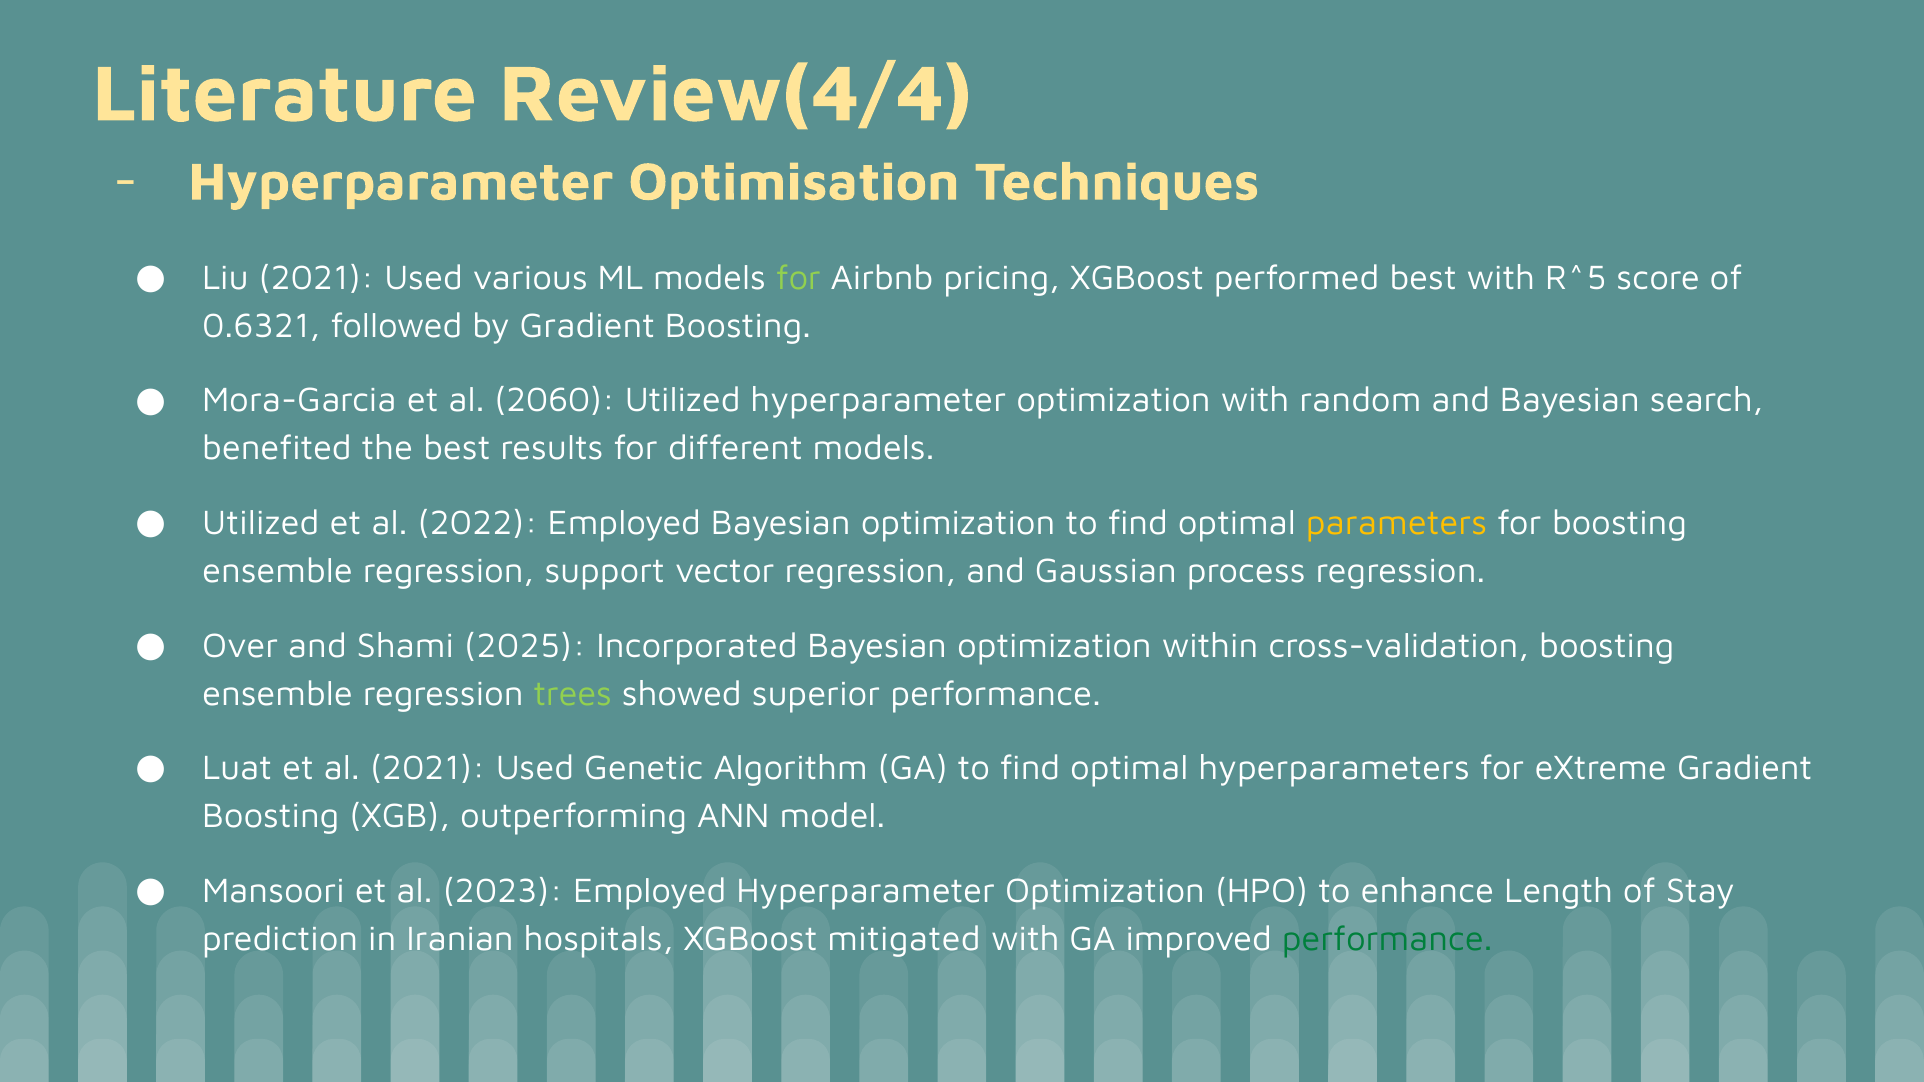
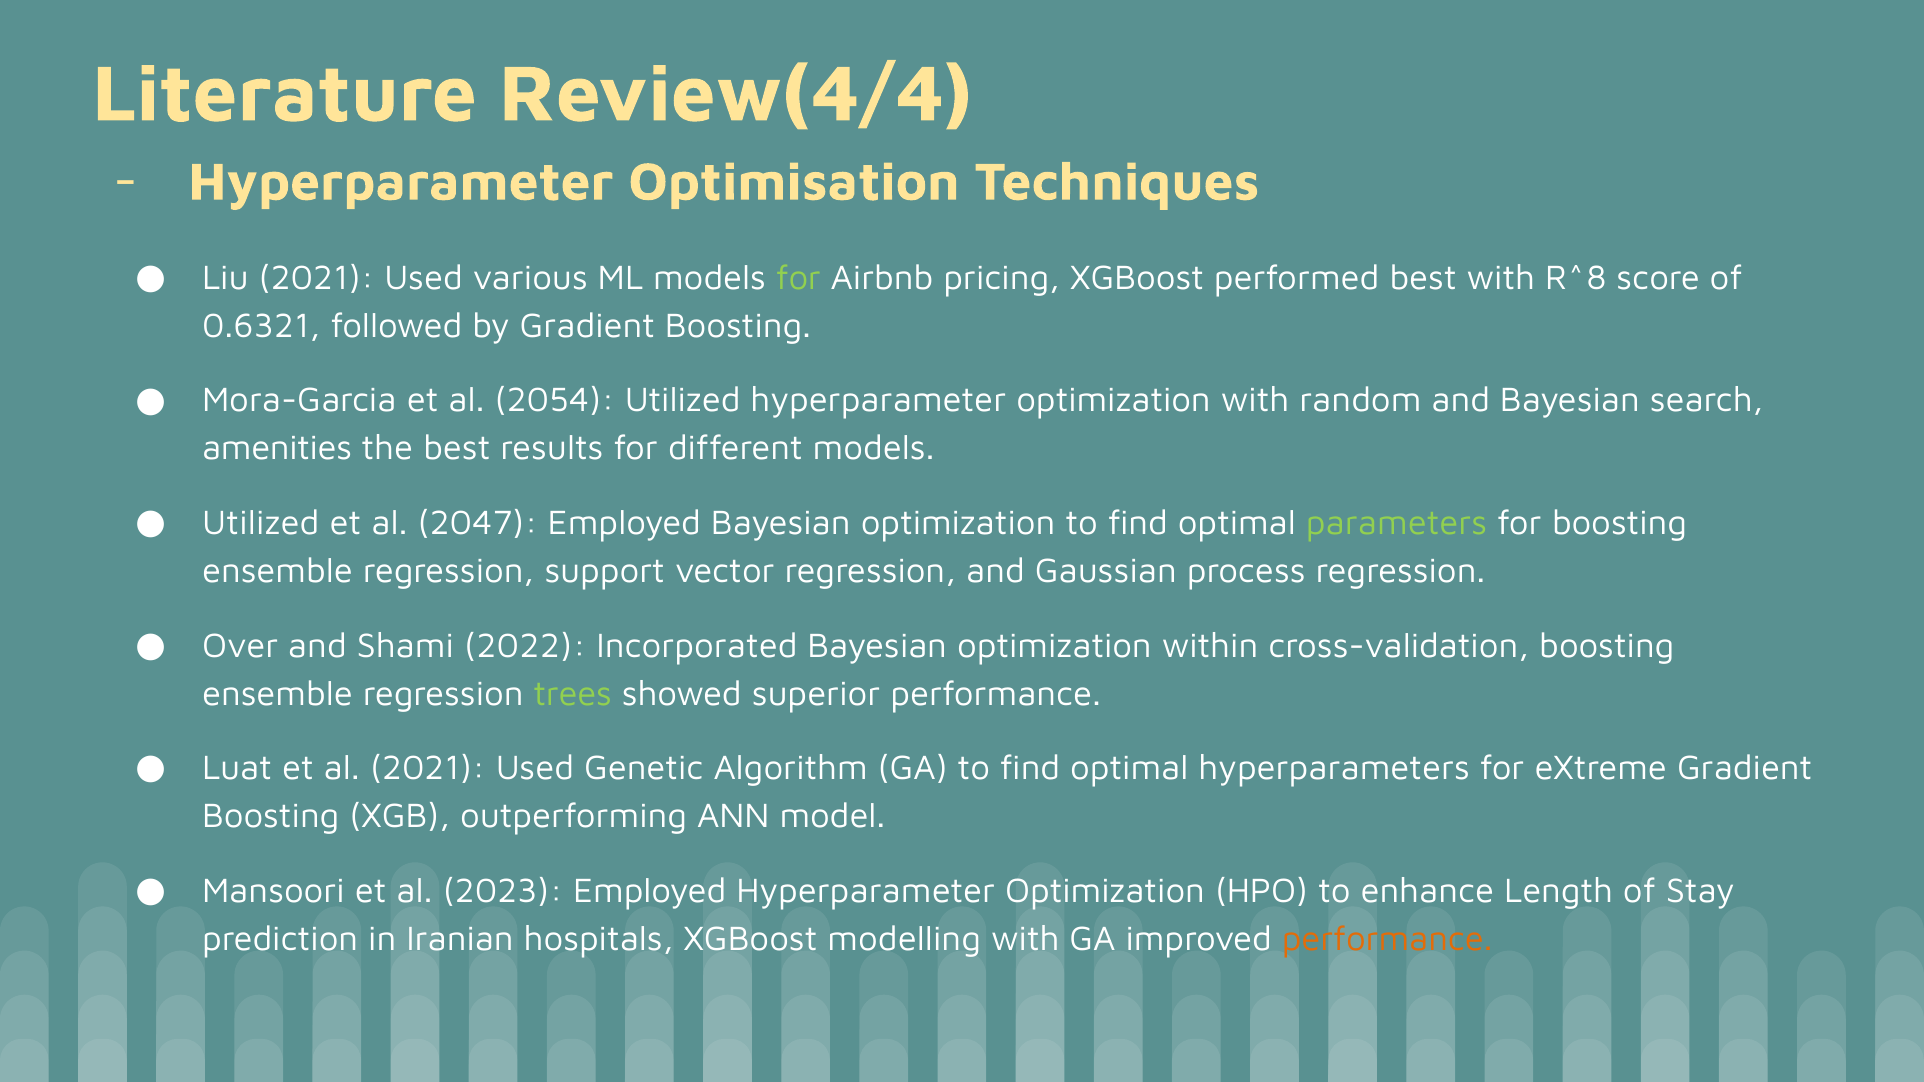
R^5: R^5 -> R^8 (1576, 278)
2060: 2060 -> 2054 (555, 401)
benefited: benefited -> amenities (277, 448)
2022: 2022 -> 2047 (478, 523)
parameters colour: yellow -> light green (1397, 523)
2025: 2025 -> 2022 (525, 646)
mitigated: mitigated -> modelling (904, 939)
performance colour: green -> orange (1387, 939)
